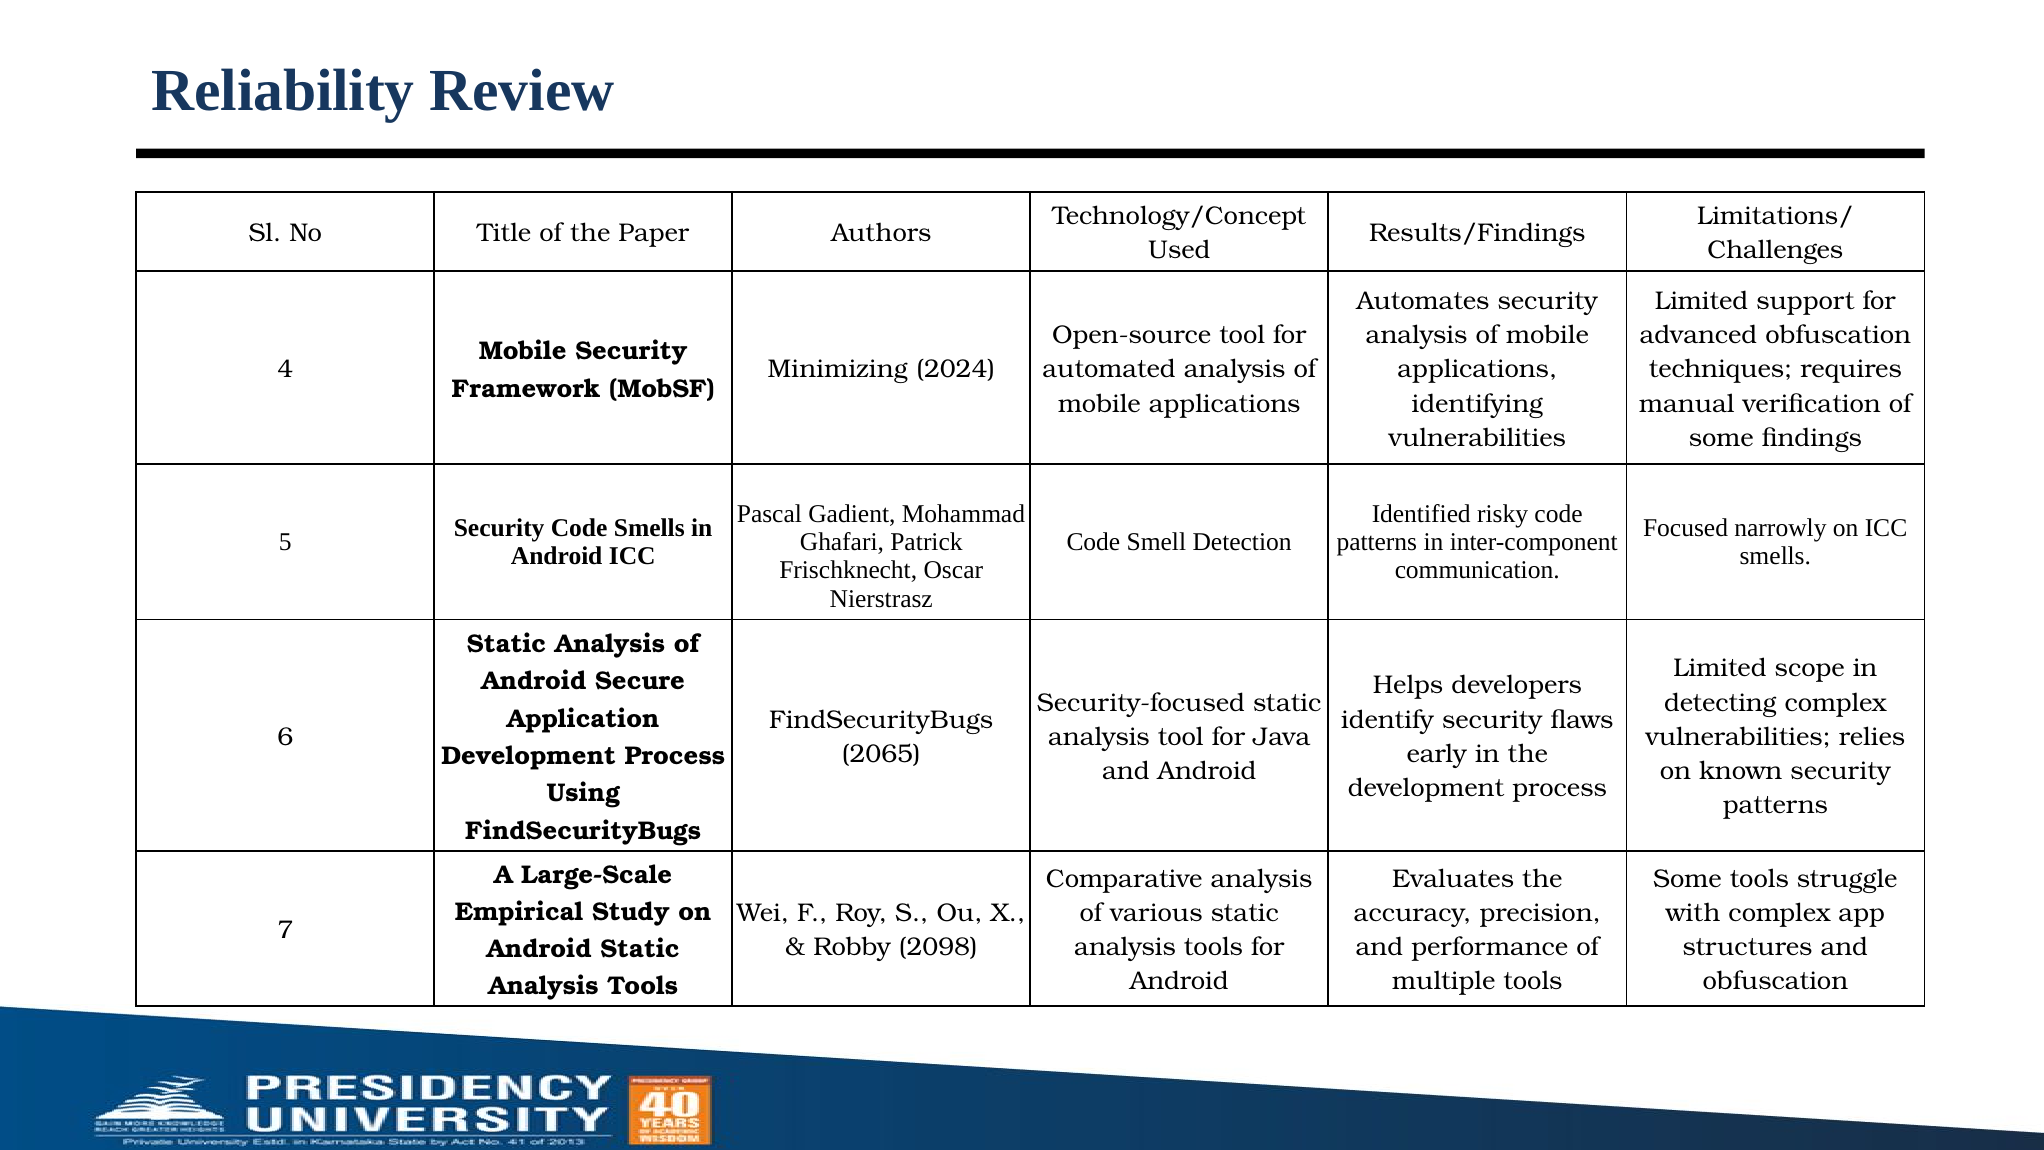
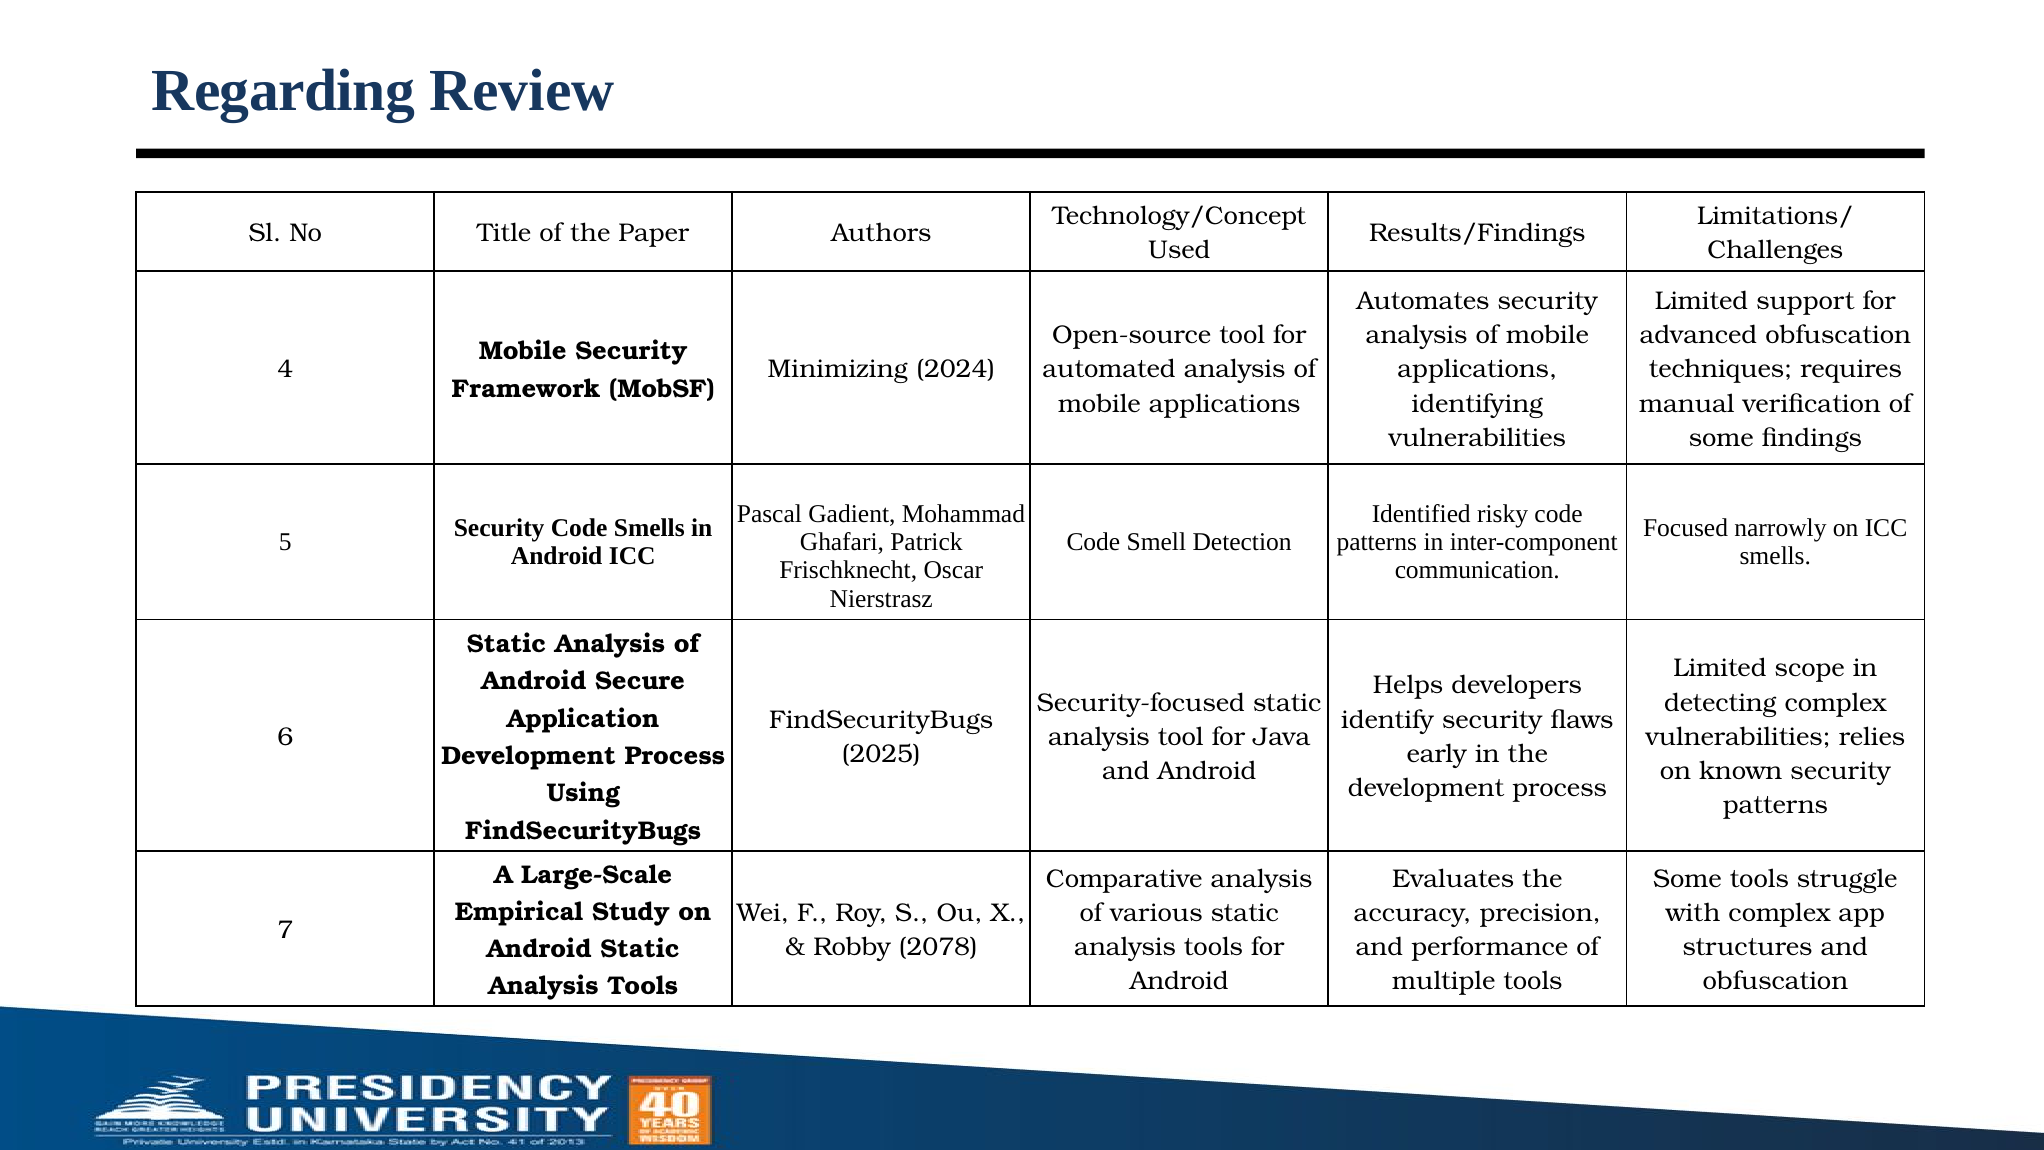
Reliability: Reliability -> Regarding (283, 91)
2065: 2065 -> 2025 (881, 754)
2098: 2098 -> 2078 (938, 947)
